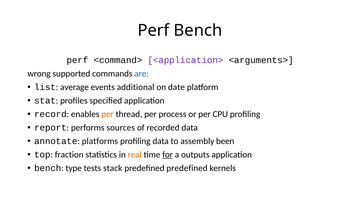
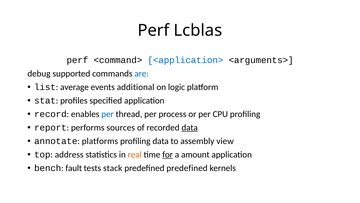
Perf Bench: Bench -> Lcblas (198, 30)
<application> colour: purple -> blue (185, 60)
wrong: wrong -> debug (39, 74)
date: date -> logic (176, 87)
per colour: orange -> blue (108, 114)
data underline: none -> present (190, 127)
been: been -> view (225, 141)
fraction: fraction -> address (69, 154)
outputs: outputs -> amount (195, 154)
type: type -> fault (74, 168)
